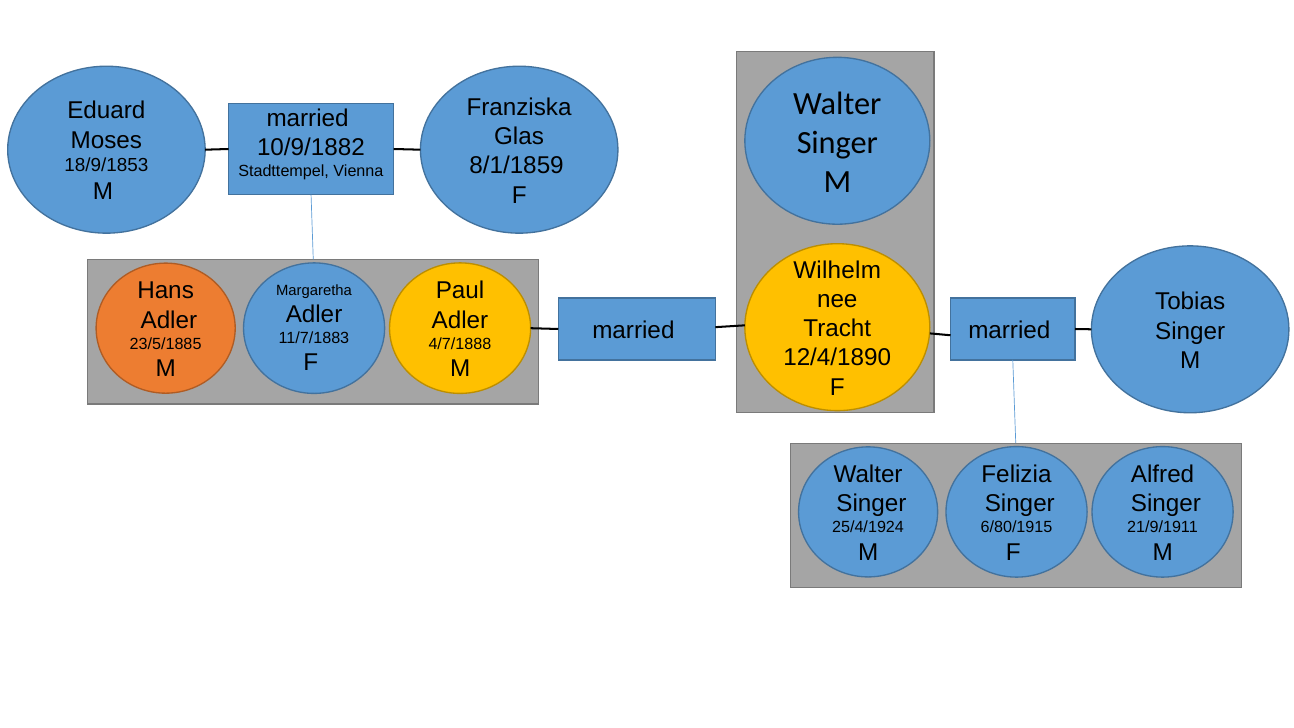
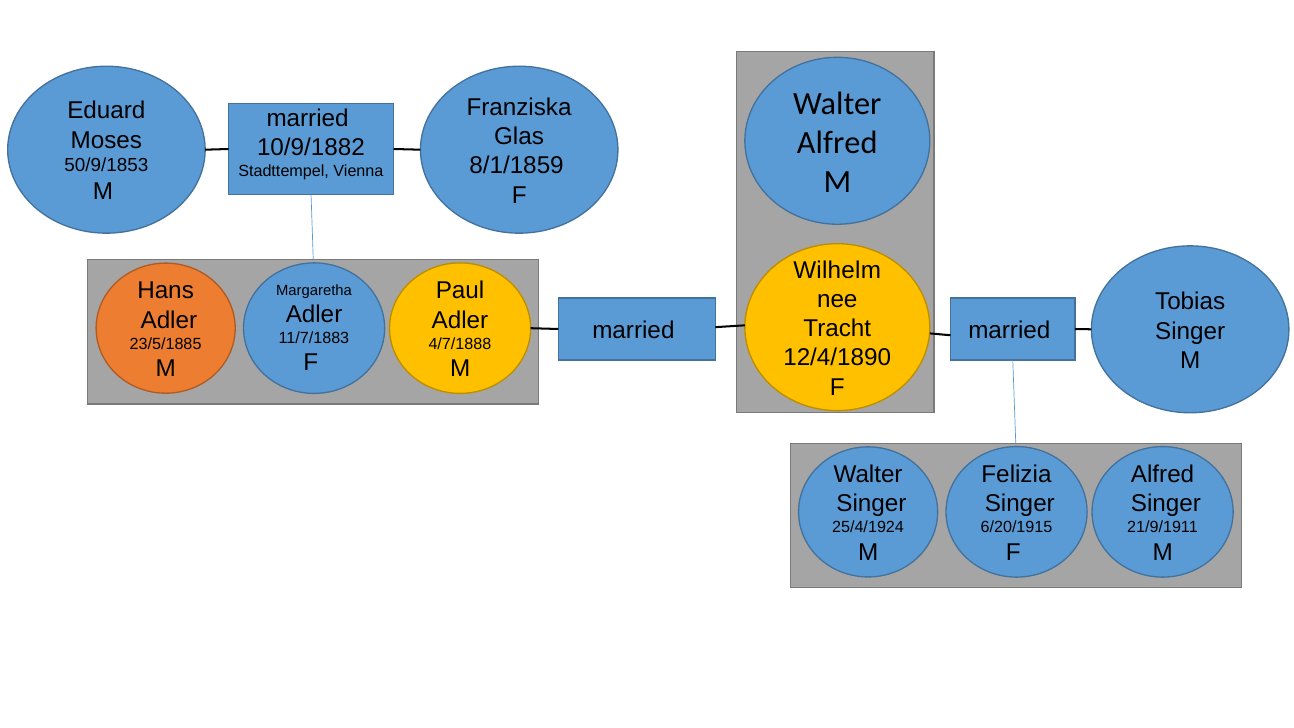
Singer: Singer -> Alfred (837, 143)
18/9/1853: 18/9/1853 -> 50/9/1853 (106, 166)
6/80/1915: 6/80/1915 -> 6/20/1915 (1017, 527)
